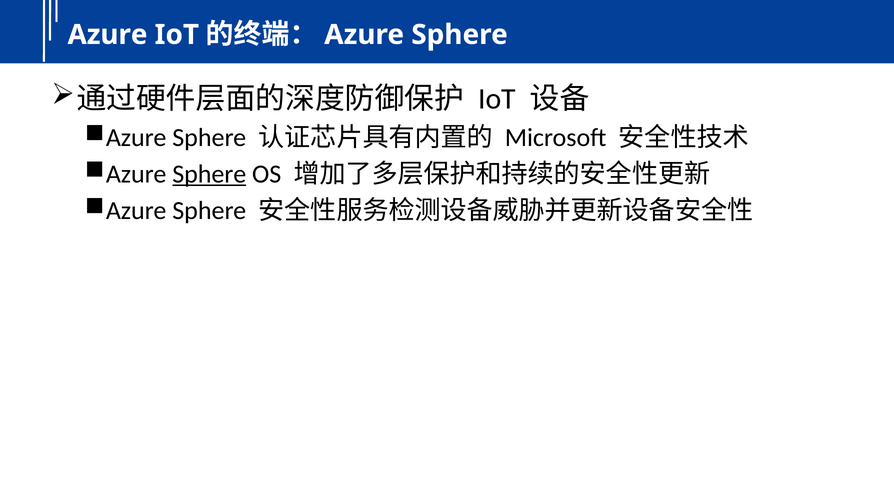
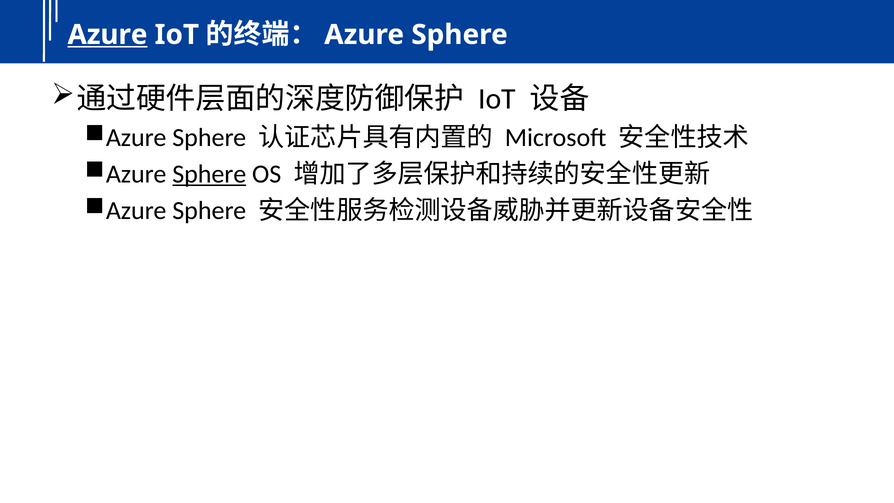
Azure underline: none -> present (108, 35)
